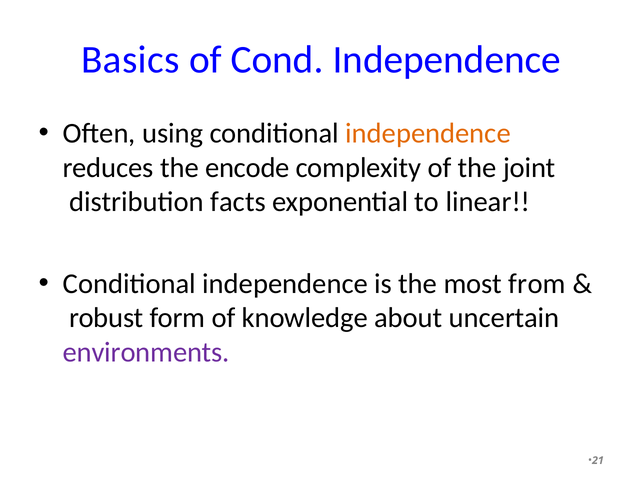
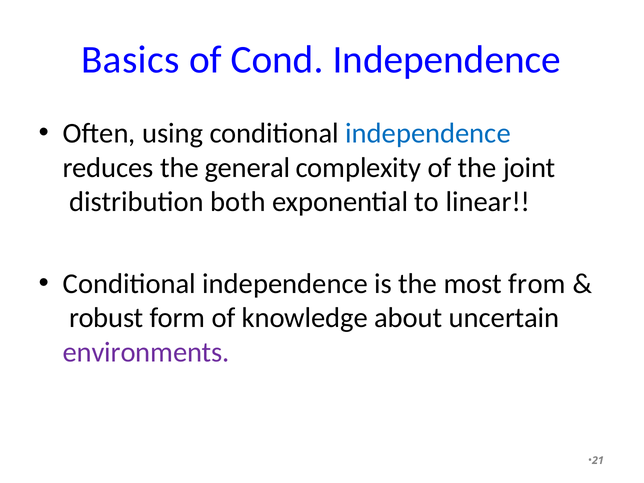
independence colour: orange -> blue (428, 133)
encode: encode -> general (247, 168)
facts: facts -> both (238, 202)
